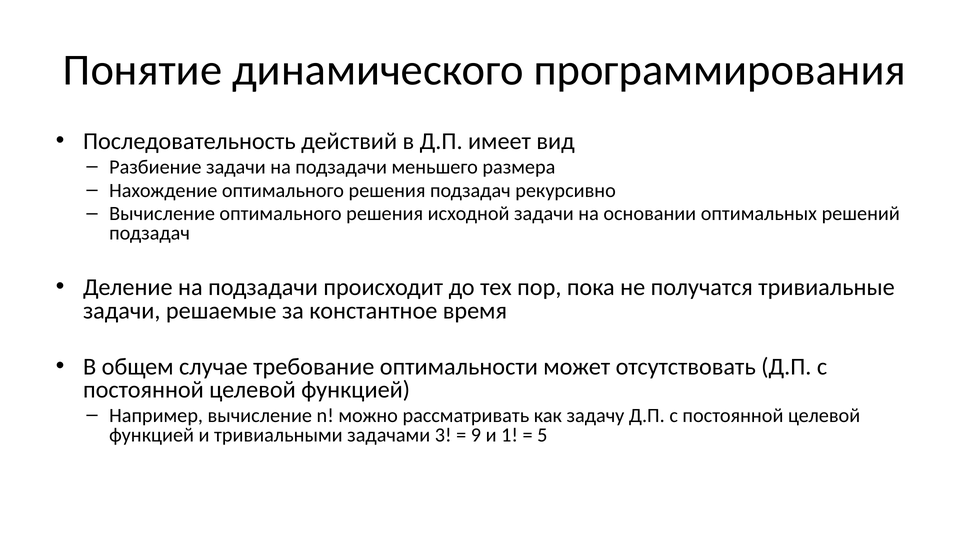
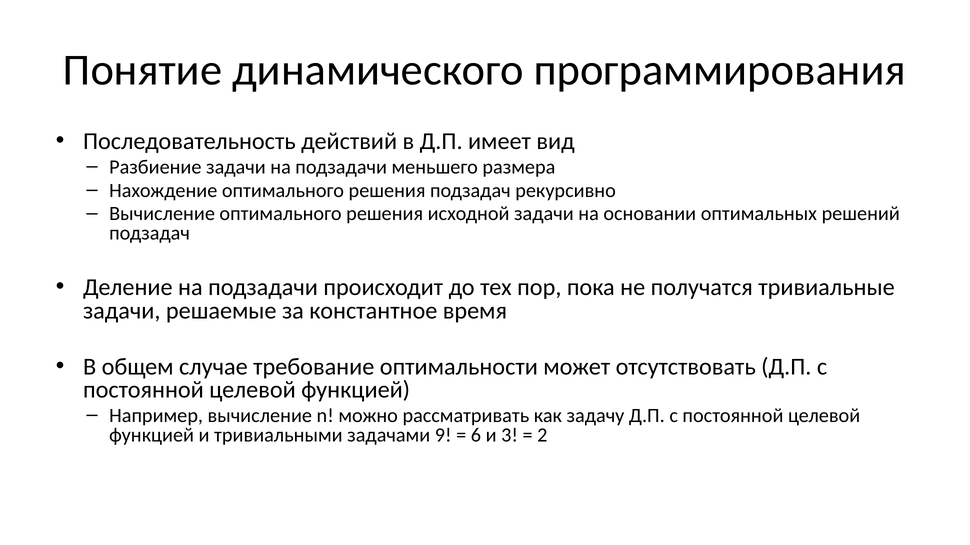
3: 3 -> 9 (443, 435)
9: 9 -> 6 (476, 435)
1: 1 -> 3 (510, 435)
5: 5 -> 2 (542, 435)
